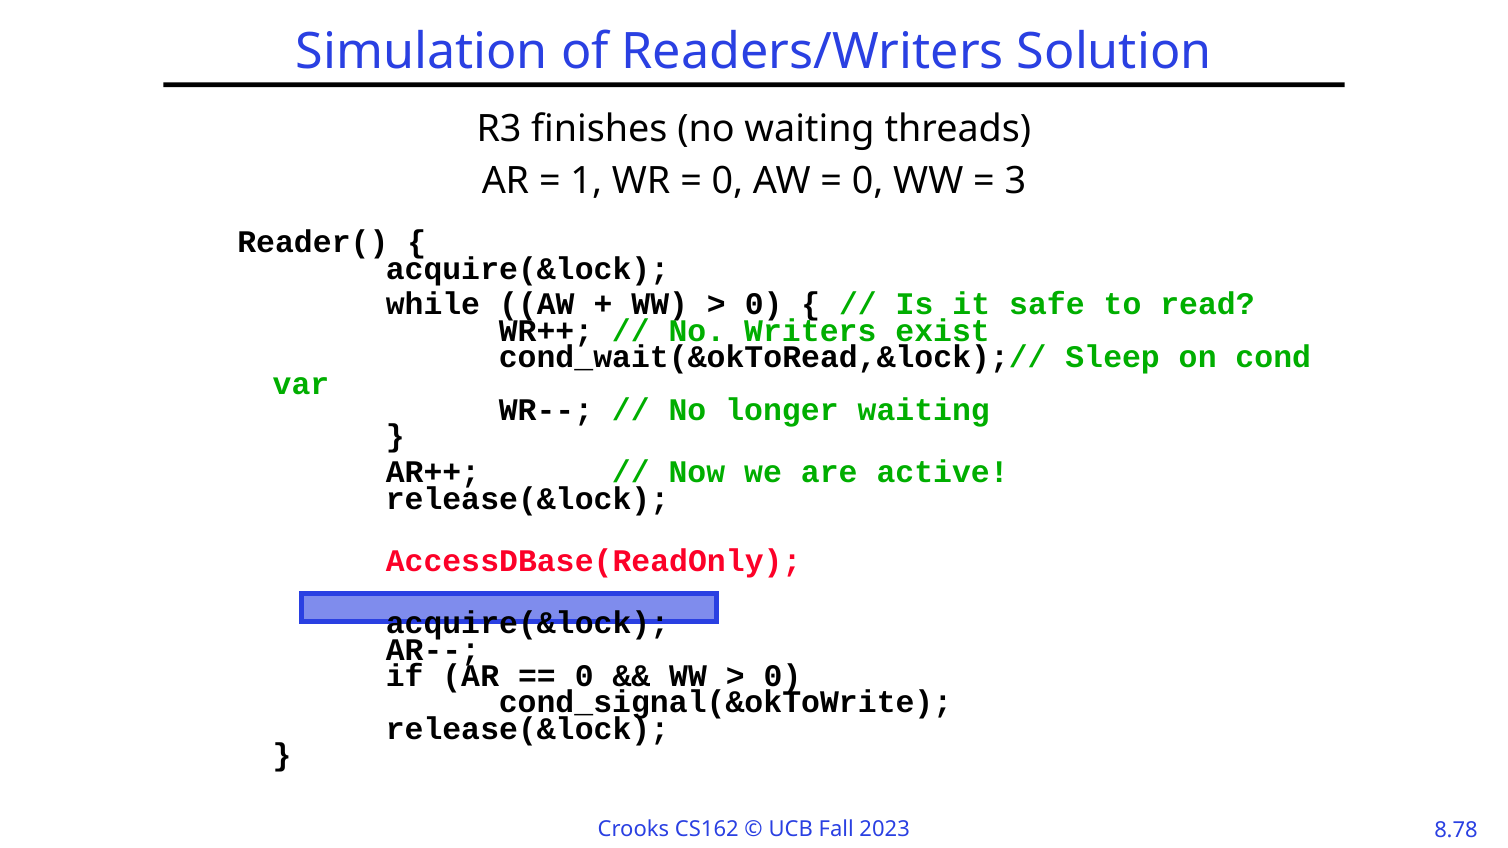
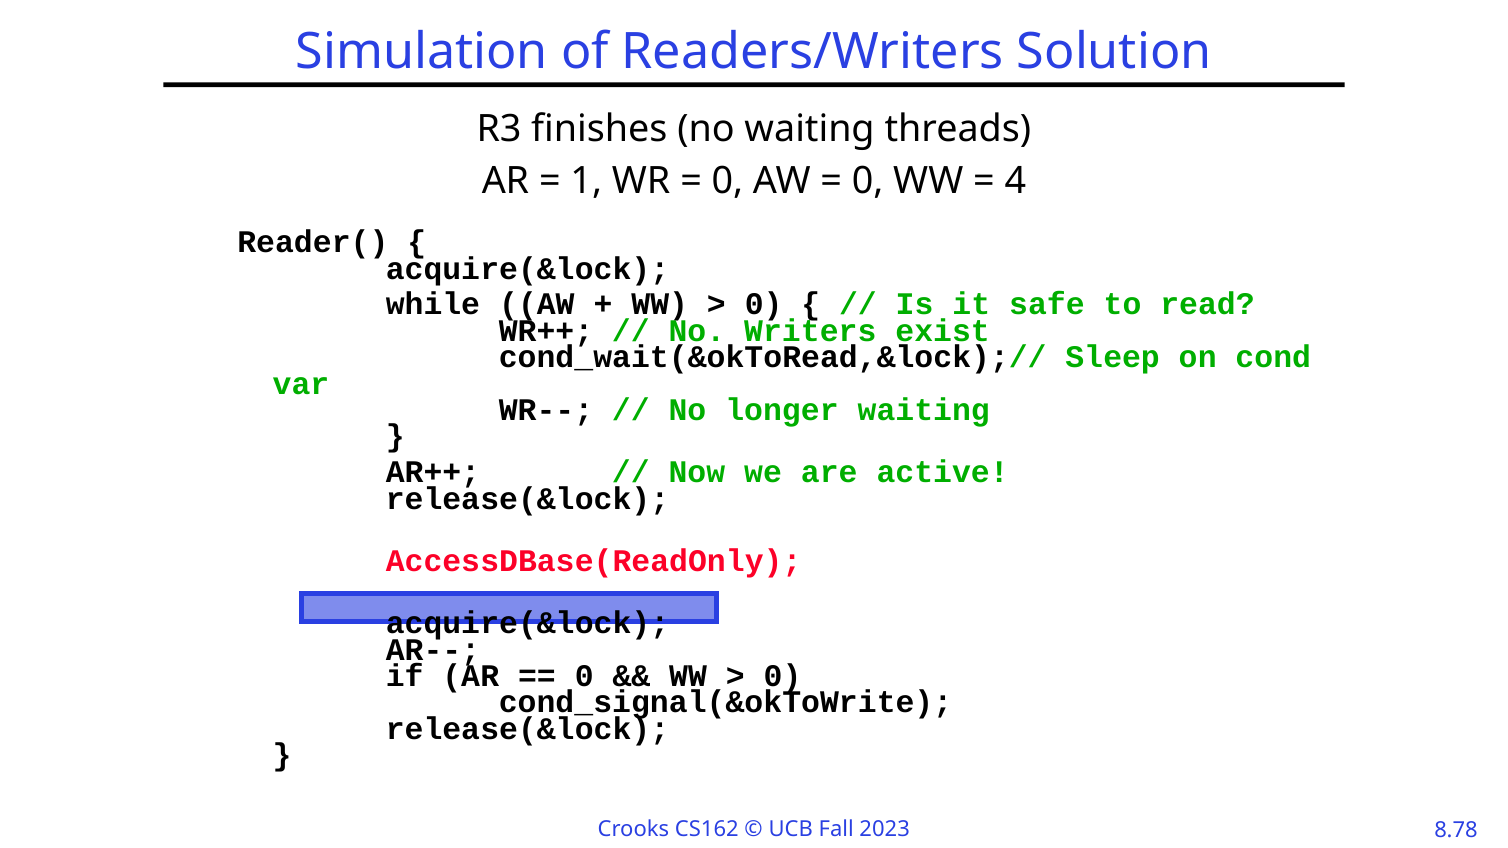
3: 3 -> 4 (1015, 181)
